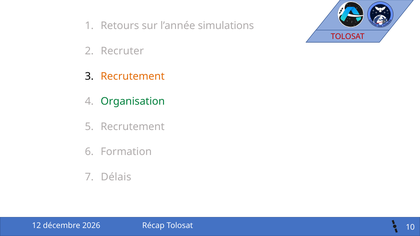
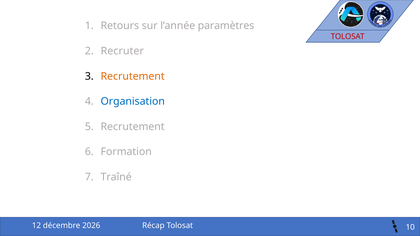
simulations: simulations -> paramètres (226, 26)
Organisation colour: green -> blue (133, 101)
Délais: Délais -> Traîné (116, 177)
